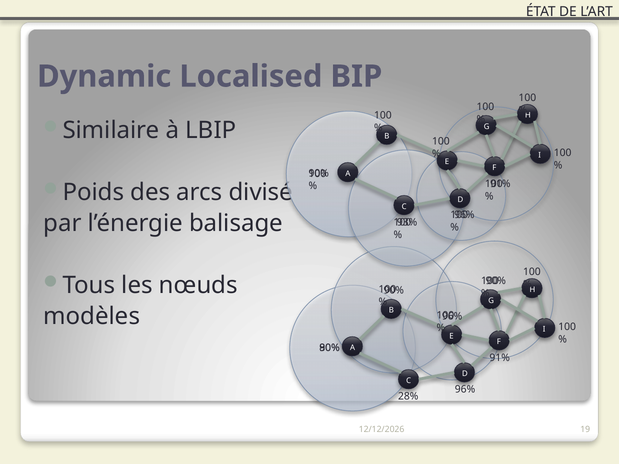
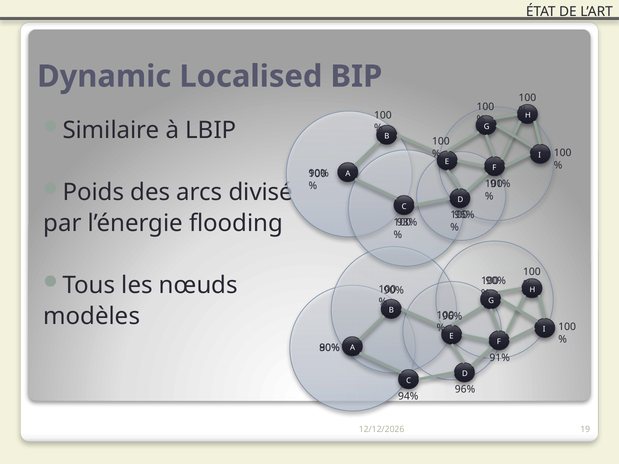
balisage: balisage -> flooding (236, 224)
28%: 28% -> 94% (408, 397)
